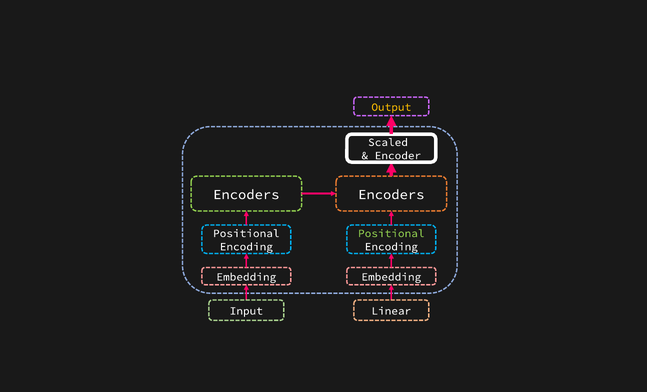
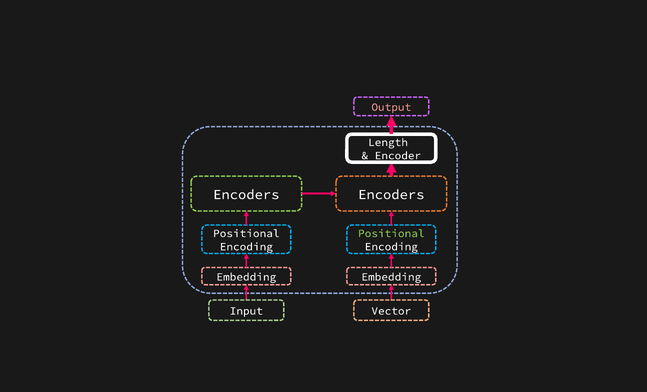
Output colour: yellow -> pink (391, 107)
Scaled: Scaled -> Length (388, 142)
Linear: Linear -> Vector (391, 311)
